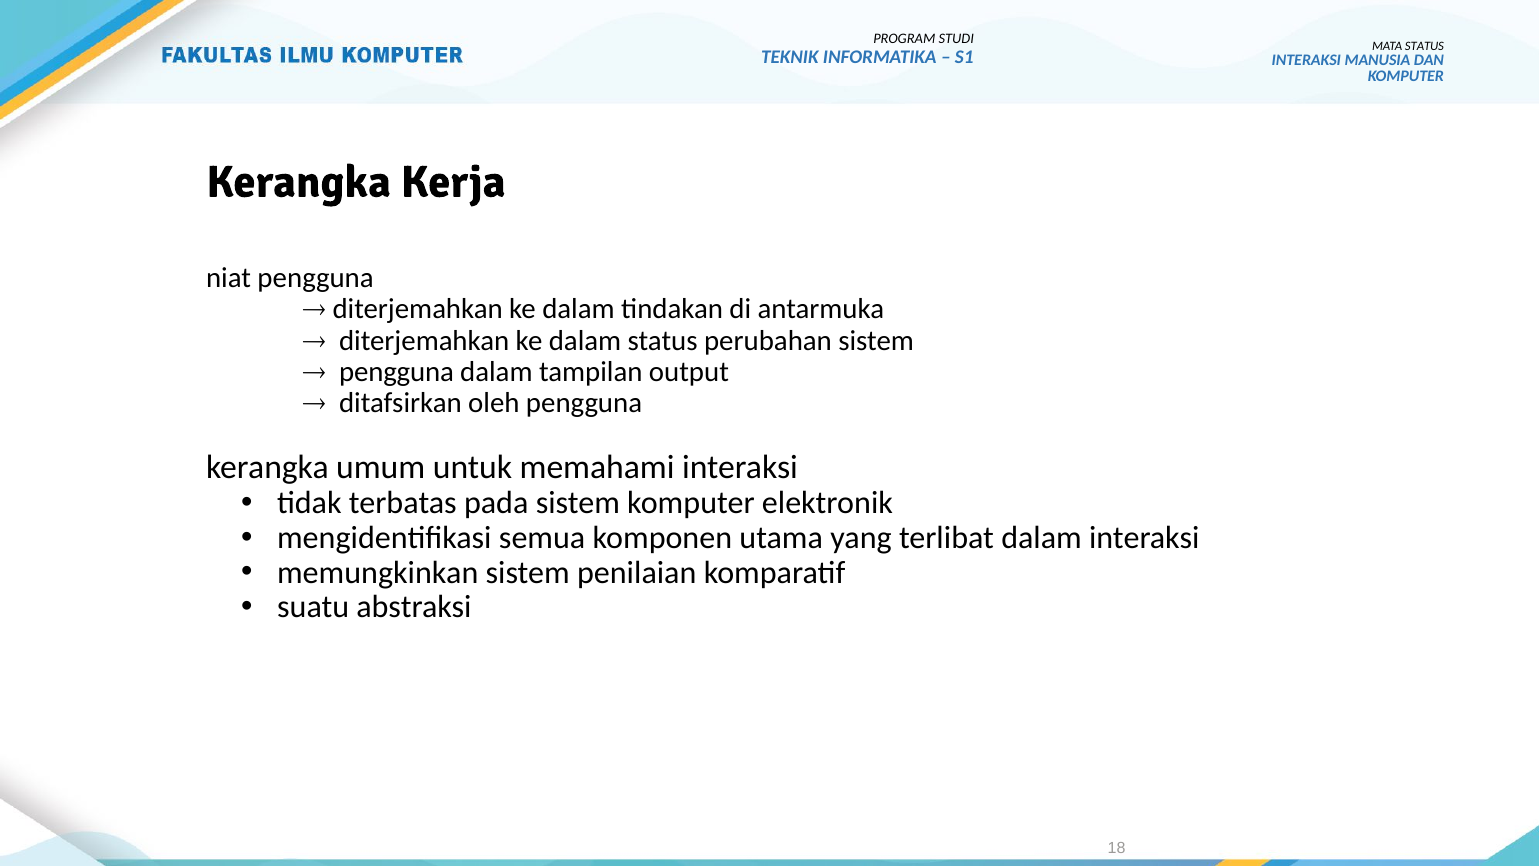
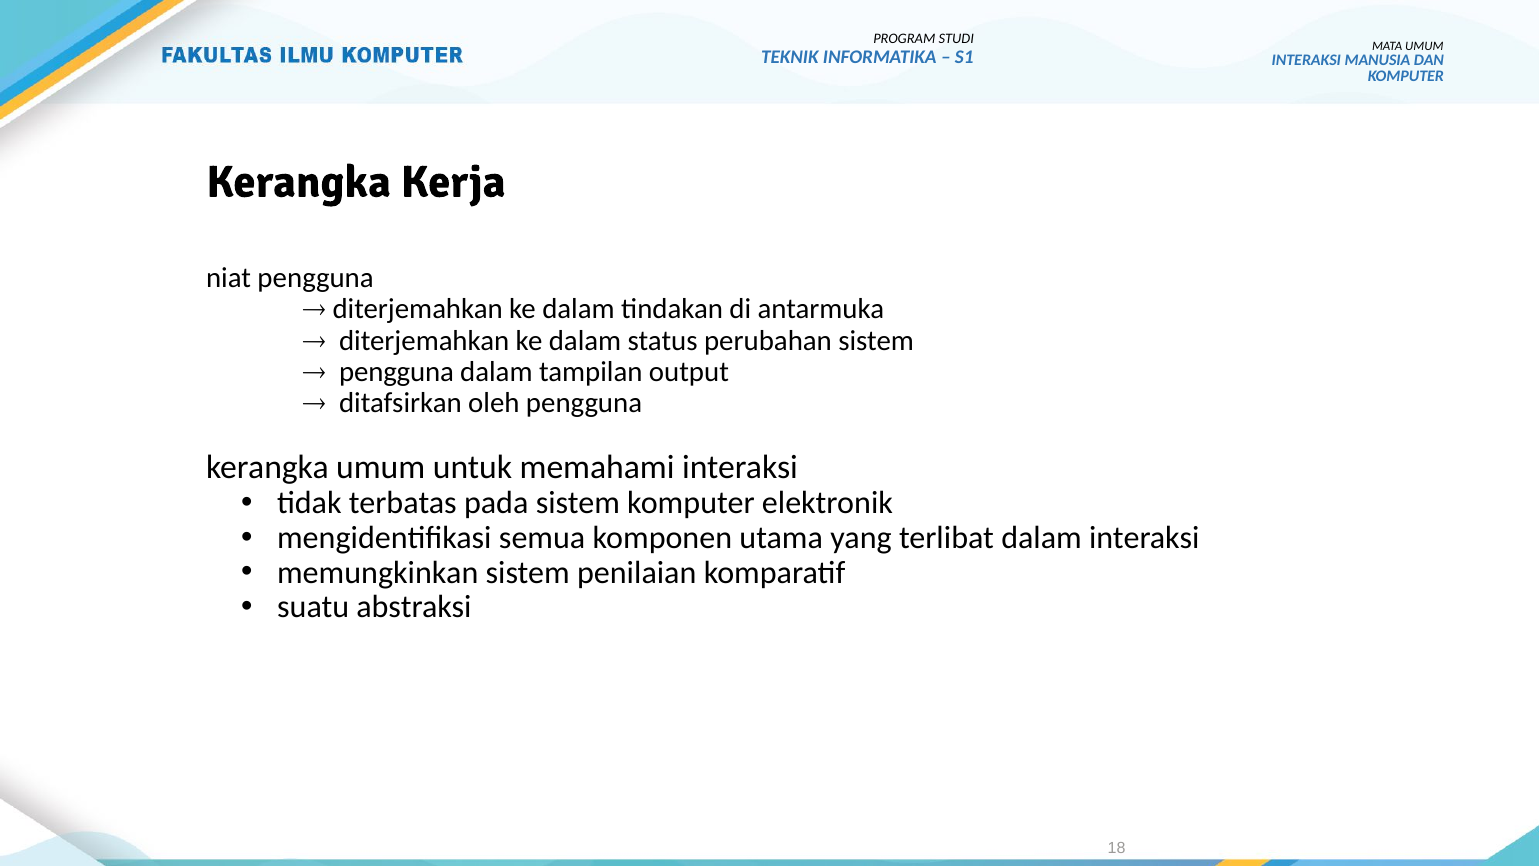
MATA STATUS: STATUS -> UMUM (1424, 47)
